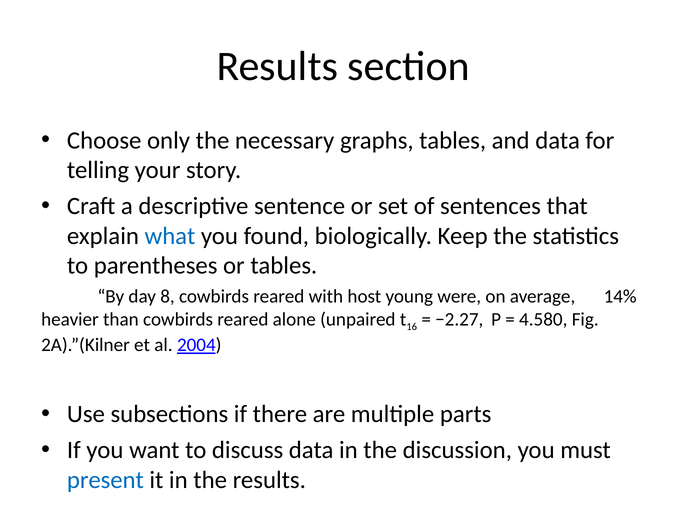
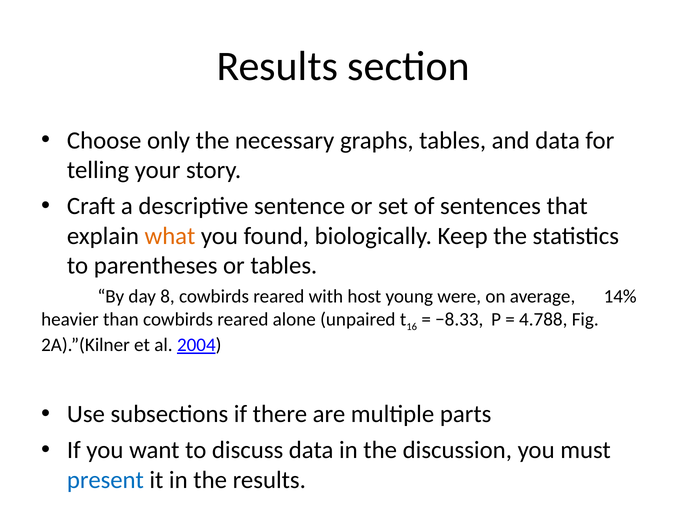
what colour: blue -> orange (170, 236)
−2.27: −2.27 -> −8.33 (459, 319)
4.580: 4.580 -> 4.788 (543, 319)
